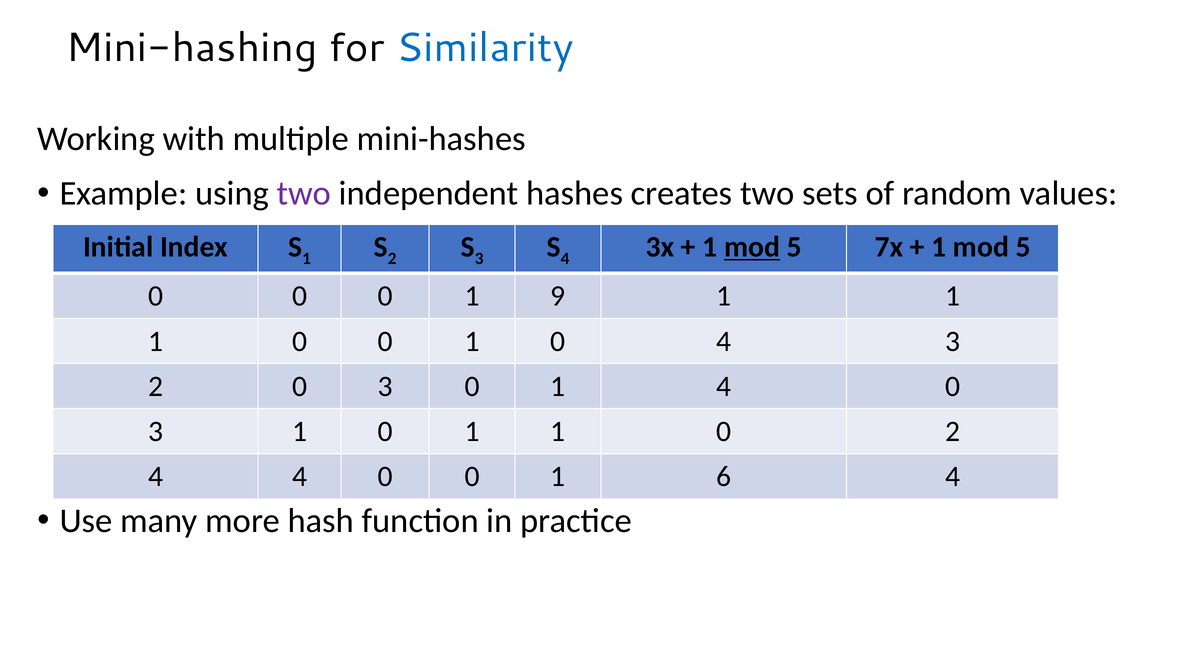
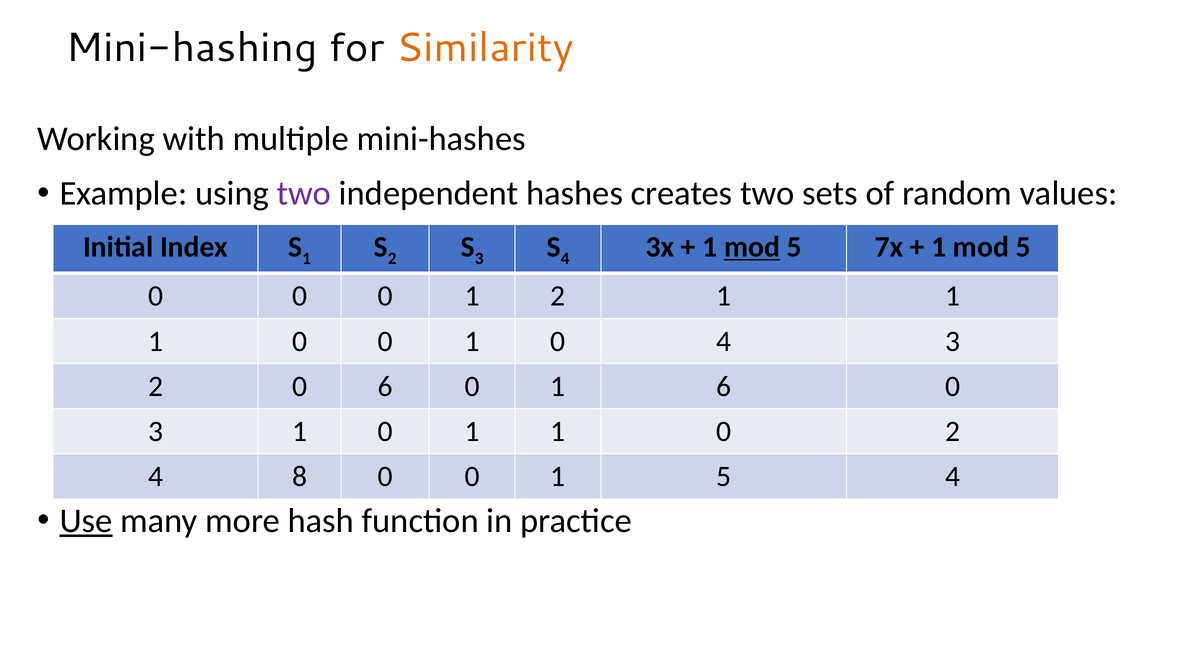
Similarity colour: blue -> orange (485, 48)
1 9: 9 -> 2 (558, 296)
2 0 3: 3 -> 6 (385, 386)
1 4: 4 -> 6 (724, 386)
4 4: 4 -> 8 (300, 477)
1 6: 6 -> 5 (724, 477)
Use underline: none -> present (86, 521)
